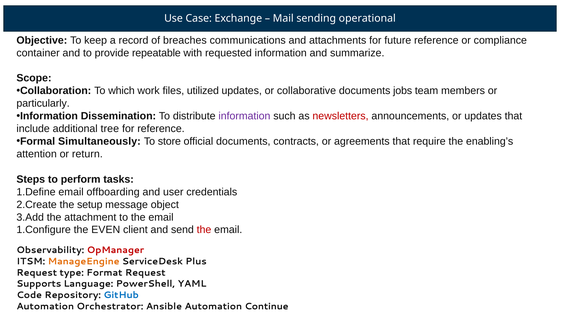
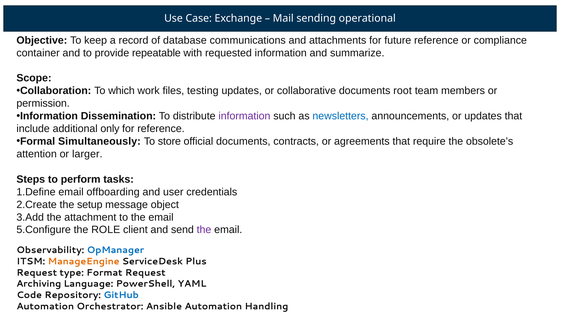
breaches: breaches -> database (185, 40)
utilized: utilized -> testing (203, 91)
jobs: jobs -> root (403, 91)
particularly: particularly -> permission (43, 103)
newsletters colour: red -> blue (341, 116)
tree: tree -> only (110, 129)
enabling’s: enabling’s -> obsolete’s (490, 141)
return: return -> larger (87, 154)
1.Configure: 1.Configure -> 5.Configure (44, 230)
EVEN: EVEN -> ROLE (106, 230)
the colour: red -> purple (204, 230)
OpManager colour: red -> blue (115, 250)
Supports: Supports -> Archiving (39, 283)
Continue: Continue -> Handling (266, 306)
